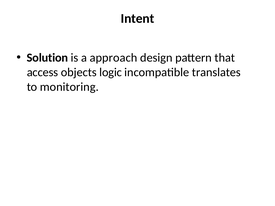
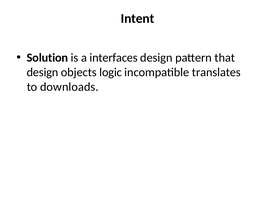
approach: approach -> interfaces (114, 58)
access: access -> design (43, 72)
monitoring: monitoring -> downloads (69, 87)
